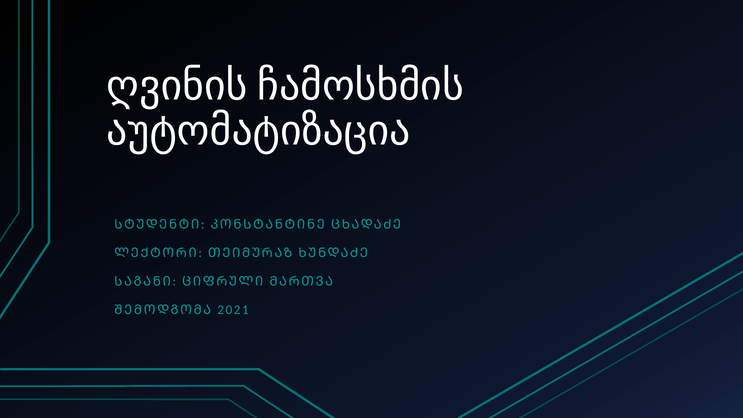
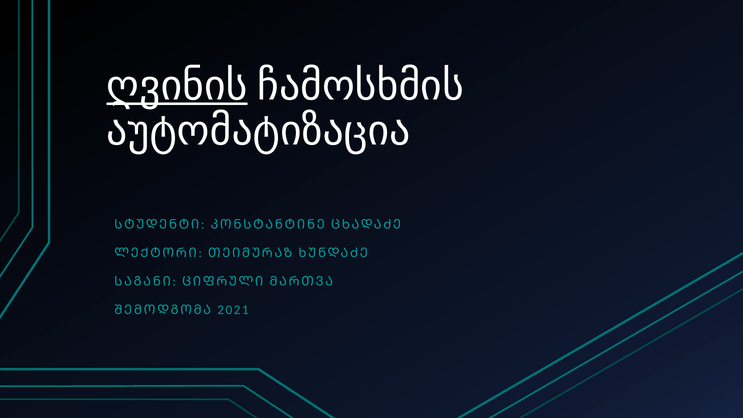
ღვინის underline: none -> present (177, 86)
